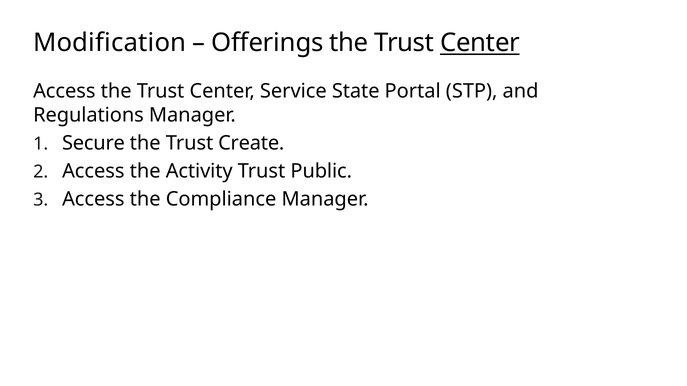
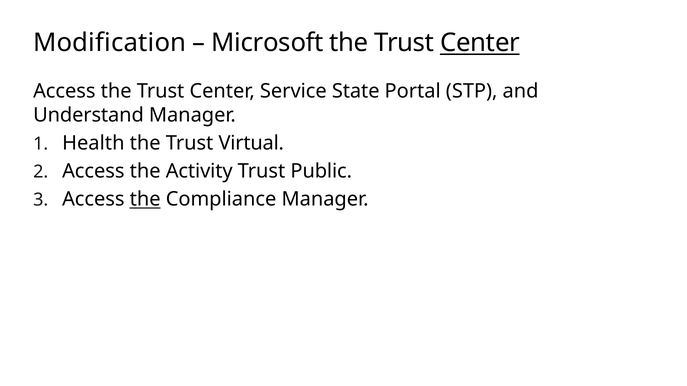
Offerings: Offerings -> Microsoft (267, 43)
Regulations: Regulations -> Understand (88, 115)
Secure: Secure -> Health (93, 143)
Create: Create -> Virtual (251, 143)
the underline: none -> present (145, 200)
